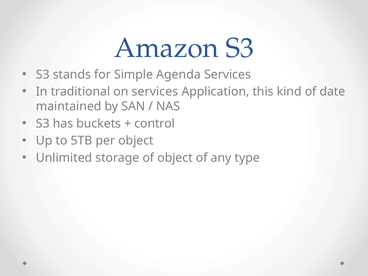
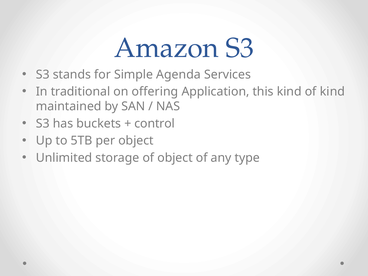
on services: services -> offering (155, 92)
of date: date -> kind (332, 92)
